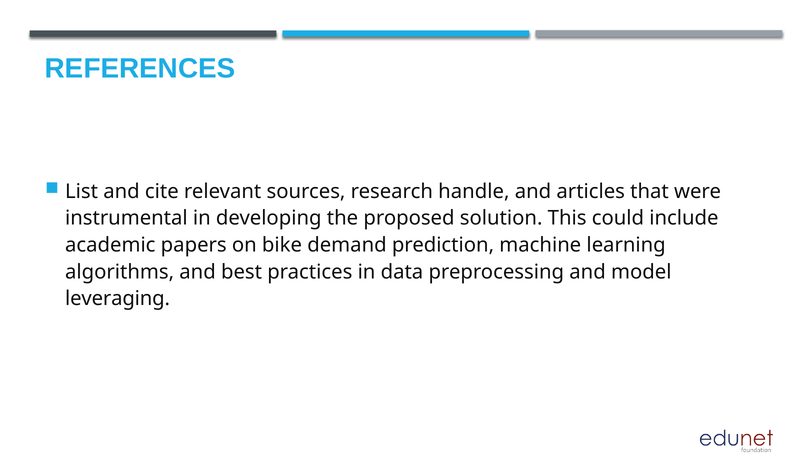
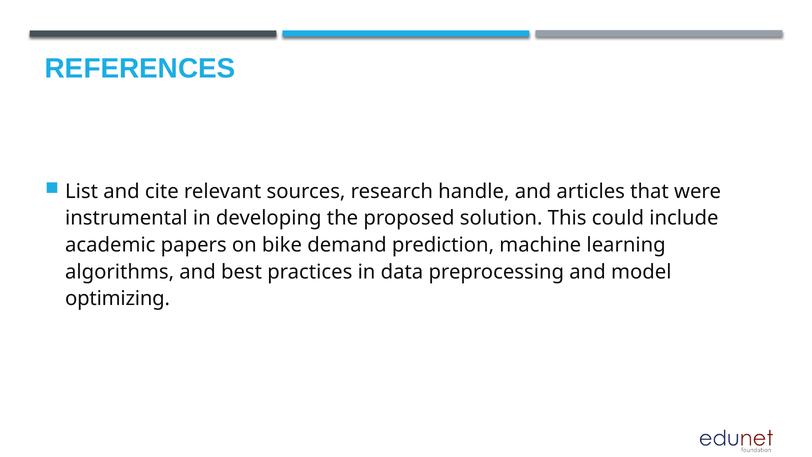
leveraging: leveraging -> optimizing (118, 299)
